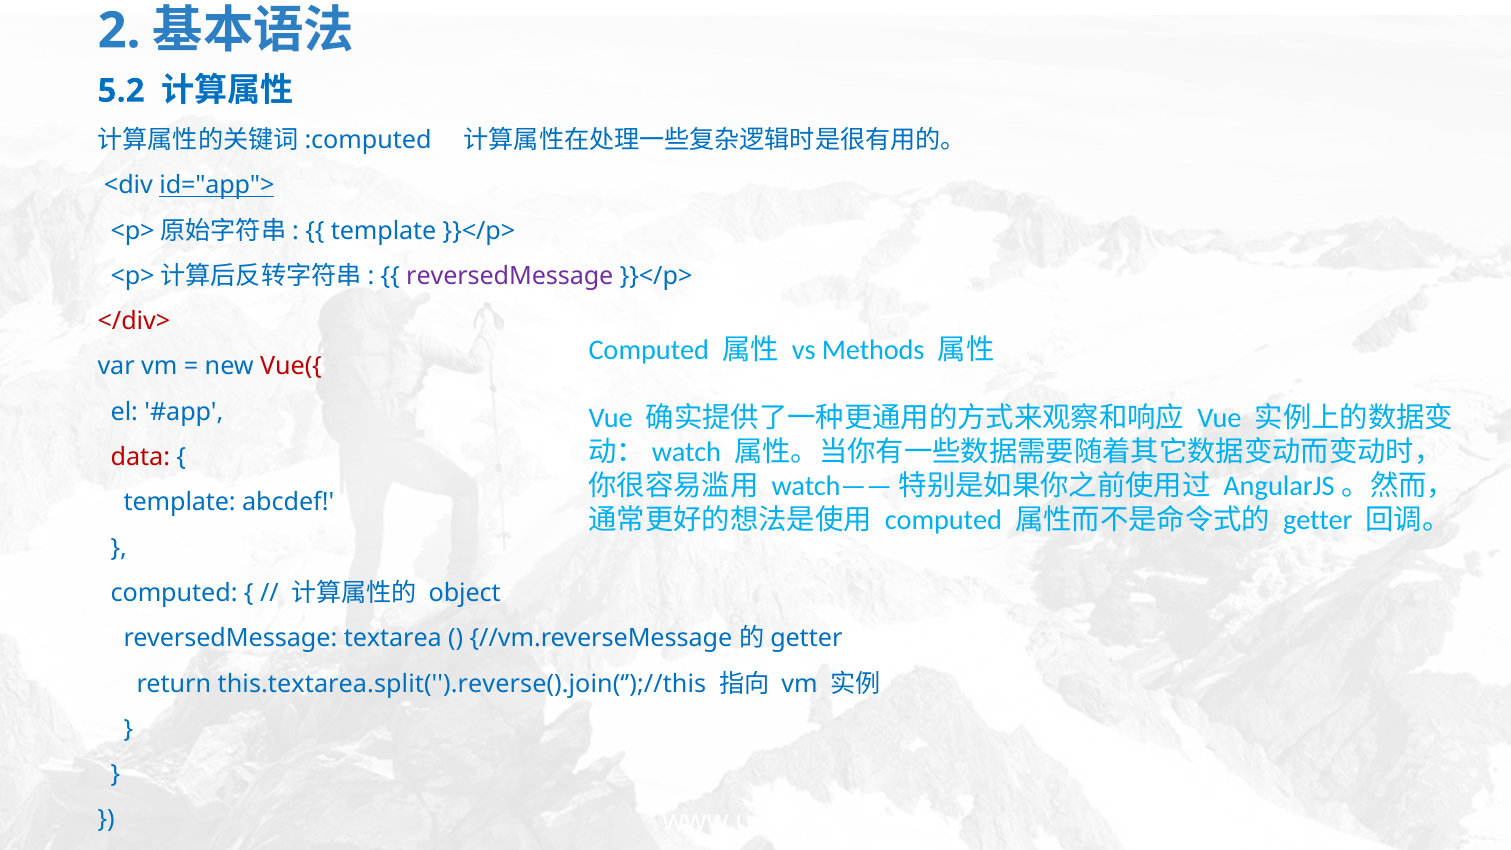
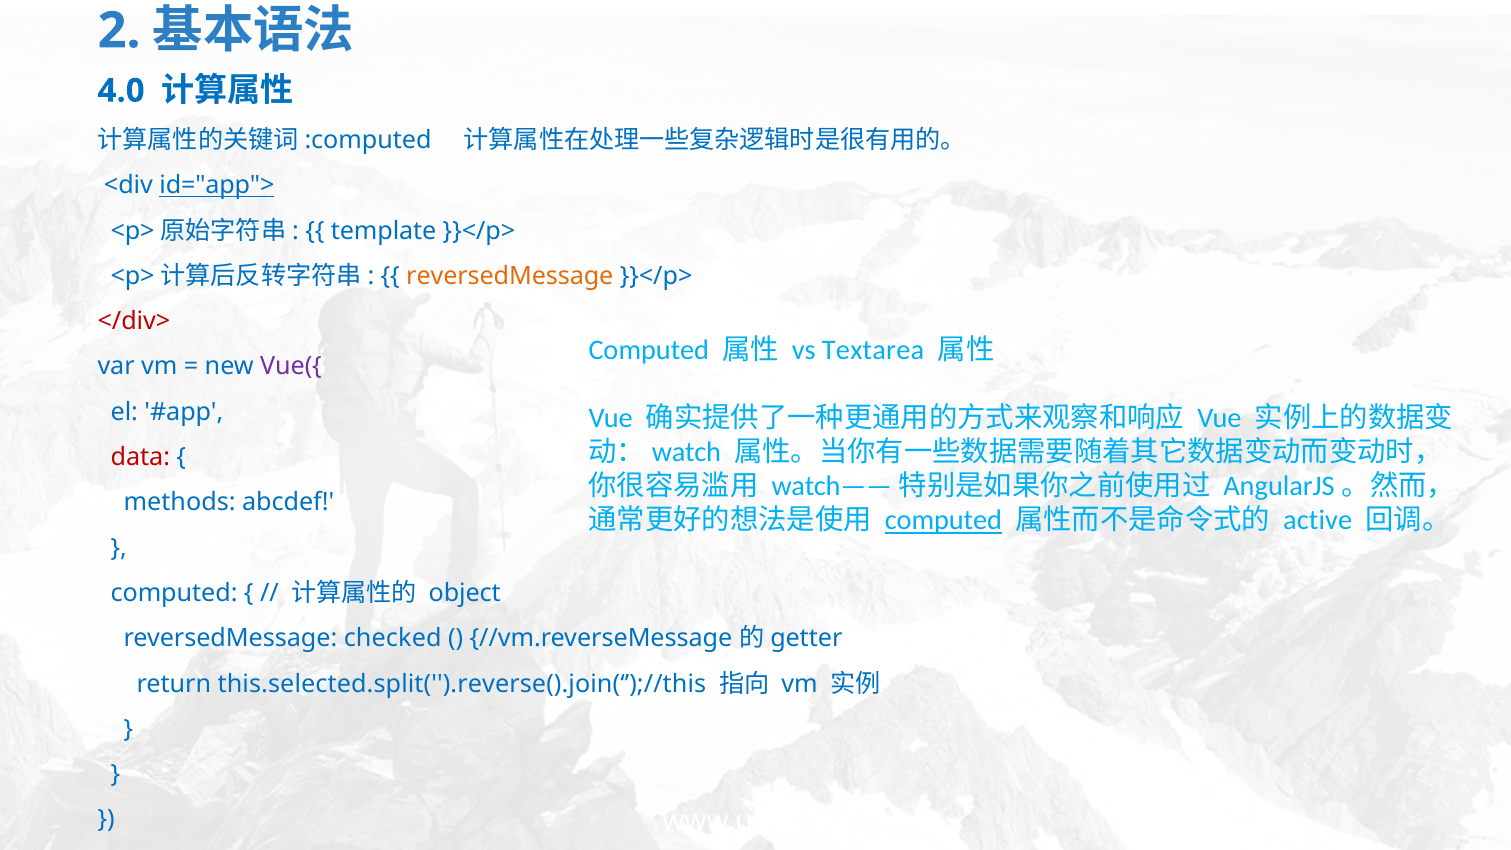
5.2: 5.2 -> 4.0 (121, 91)
reversedMessage colour: purple -> orange (510, 276)
Methods: Methods -> Textarea (873, 350)
Vue({ colour: red -> purple (291, 367)
template: template -> methods (180, 503)
computed underline: none -> present (943, 520)
getter: getter -> active (1318, 520)
textarea: textarea -> checked (393, 638)
this.textarea.split('').reverse().join(‘’);//this: this.textarea.split('').reverse().join(‘’);//this -> this.selected.split('').reverse().join(‘’);//this (462, 684)
